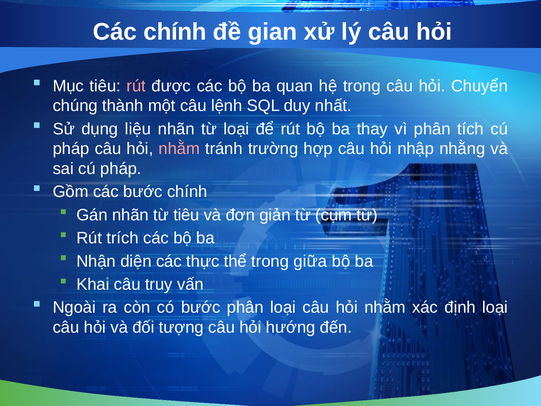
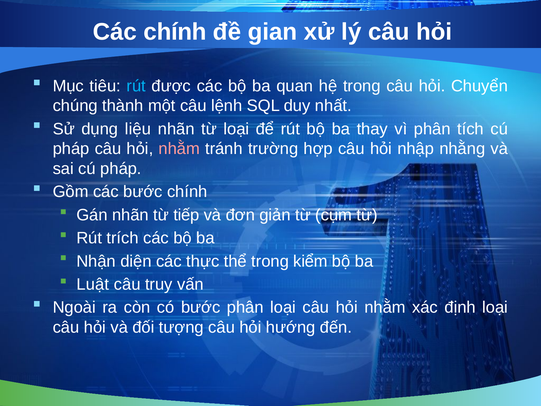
rút colour: pink -> light blue (136, 86)
từ tiêu: tiêu -> tiếp (186, 215)
giữa: giữa -> kiểm (311, 261)
Khai: Khai -> Luật (93, 284)
